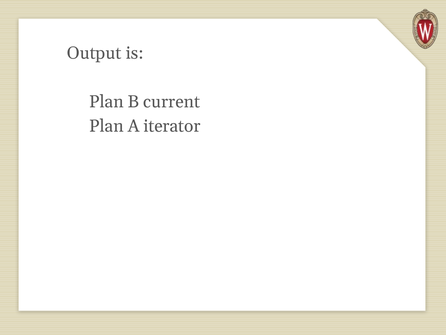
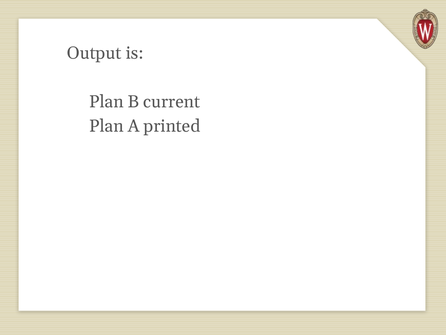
iterator: iterator -> printed (172, 126)
